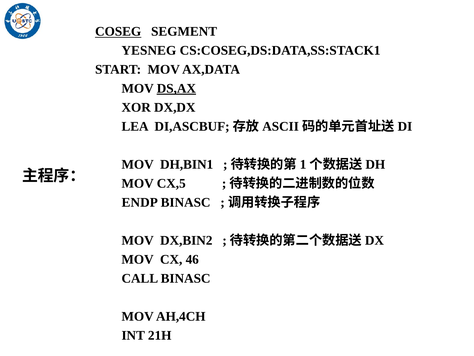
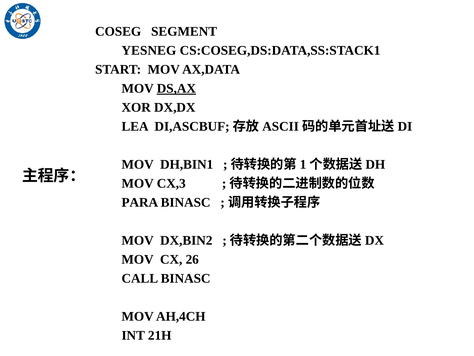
COSEG underline: present -> none (118, 32)
CX,5: CX,5 -> CX,3 (171, 183)
ENDP: ENDP -> PARA (140, 202)
46: 46 -> 26 (192, 259)
